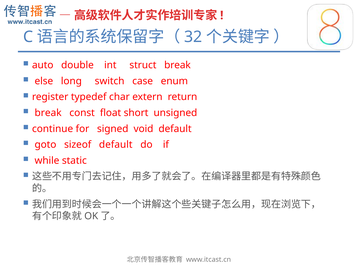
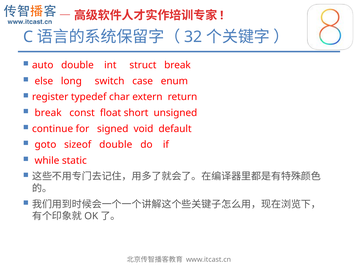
sizeof default: default -> double (116, 145)
